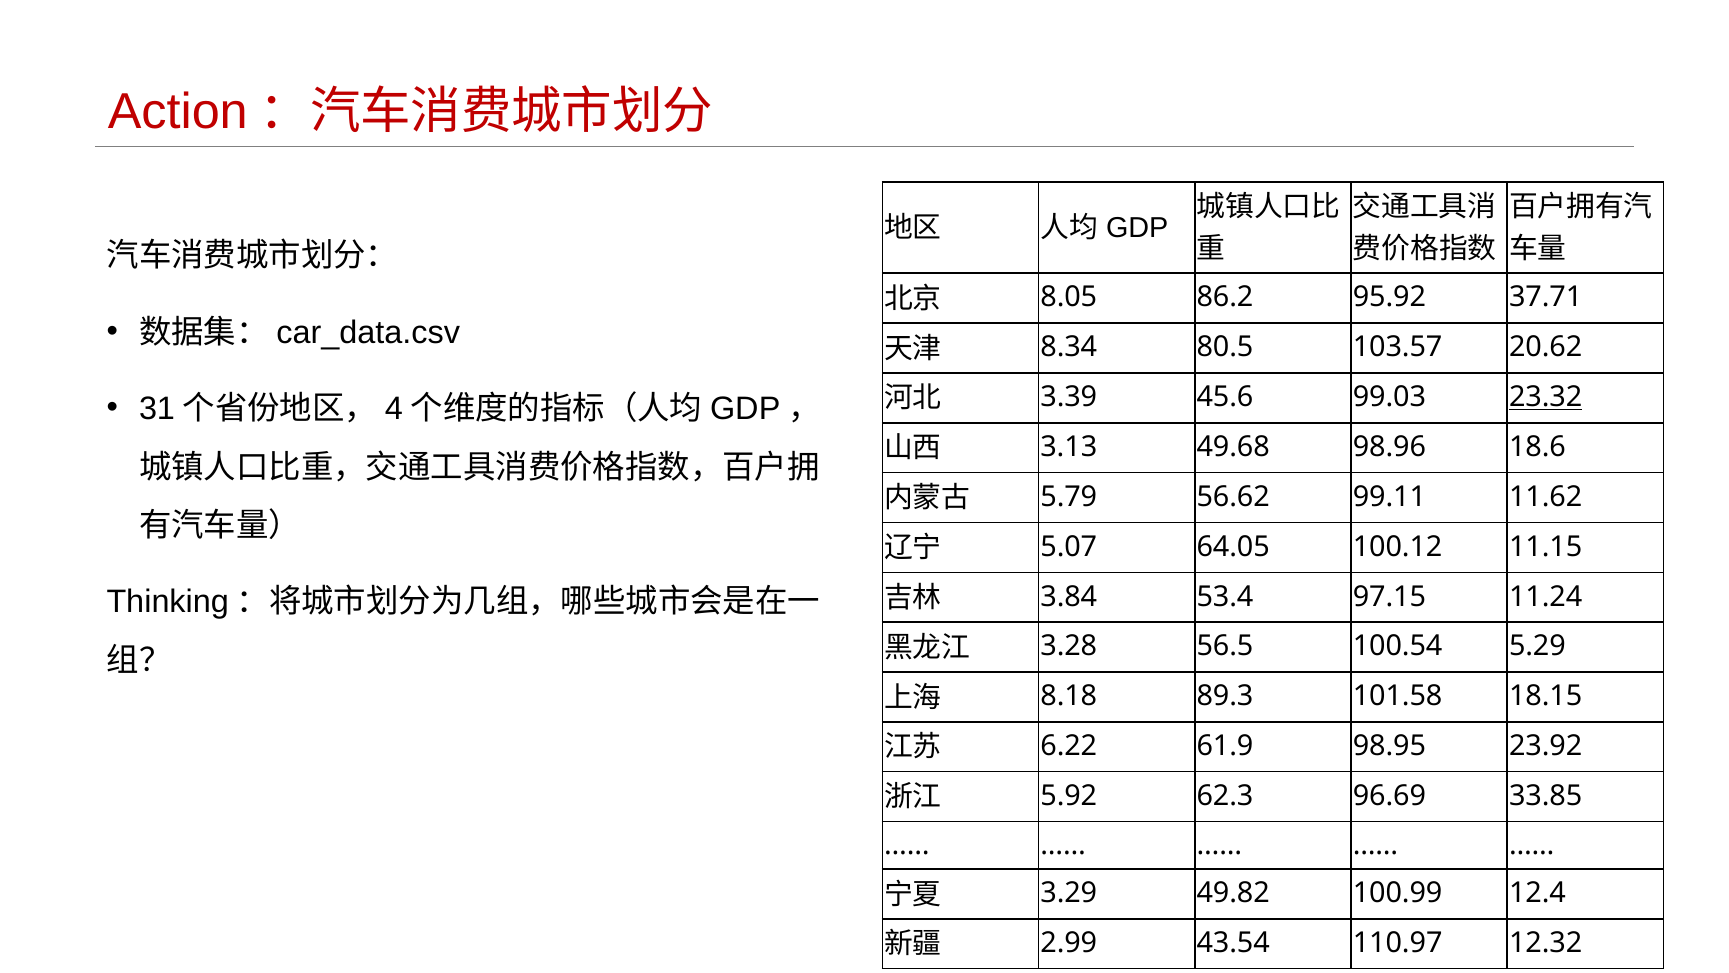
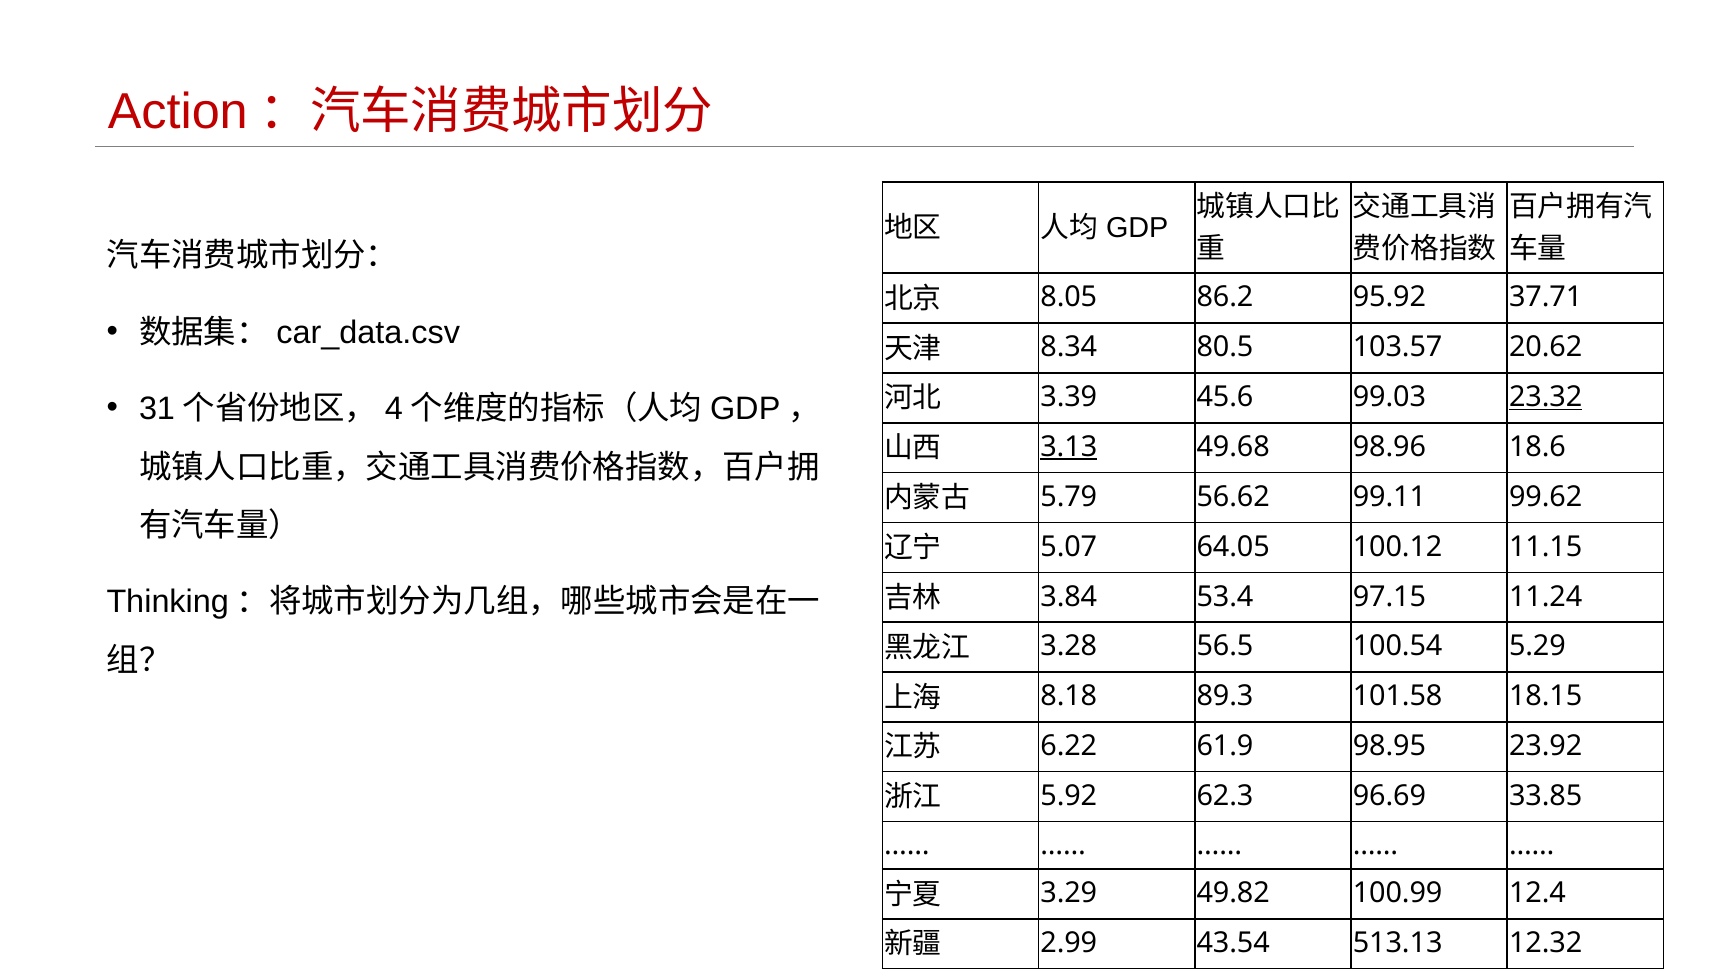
3.13 underline: none -> present (1069, 447)
11.62: 11.62 -> 99.62 (1546, 497)
110.97: 110.97 -> 513.13 (1398, 943)
